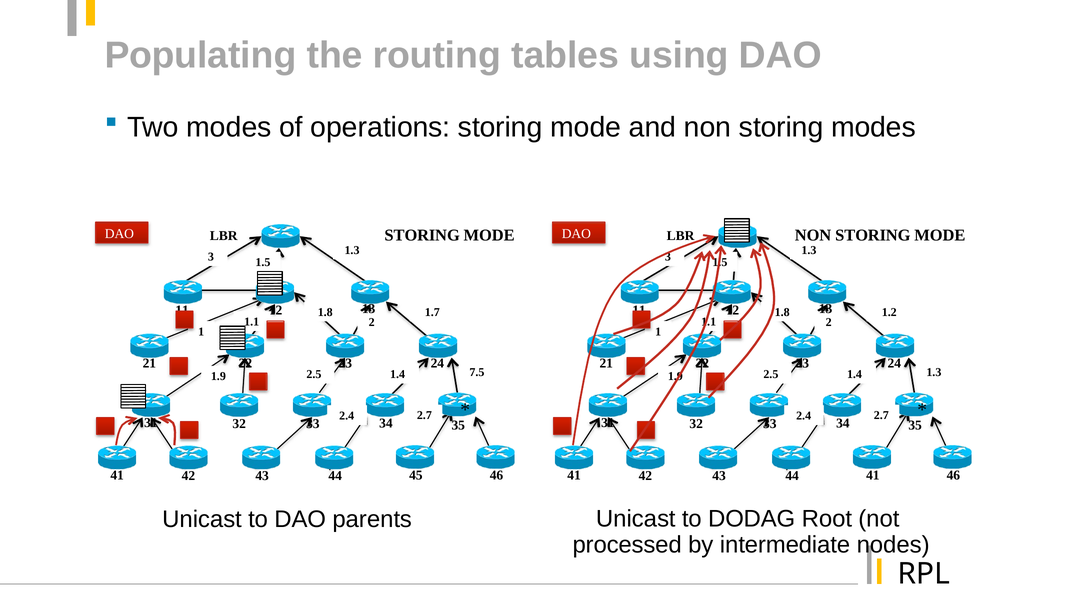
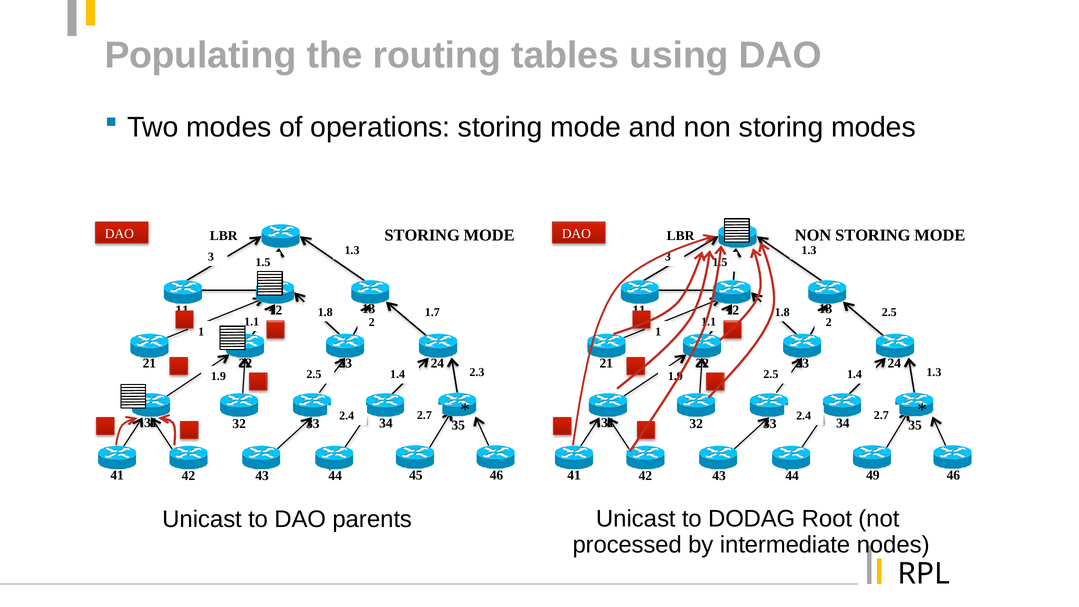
1.2: 1.2 -> 2.5 (889, 312)
7.5: 7.5 -> 2.3 (477, 373)
41 41: 41 -> 49 (873, 475)
